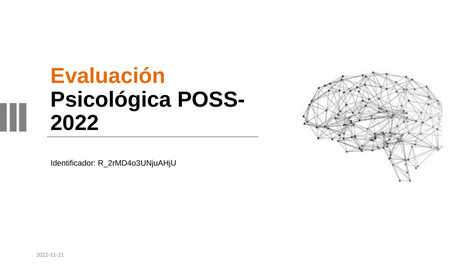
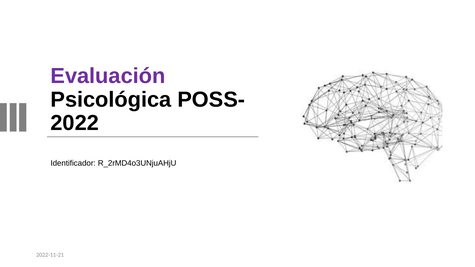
Evaluación colour: orange -> purple (108, 76)
